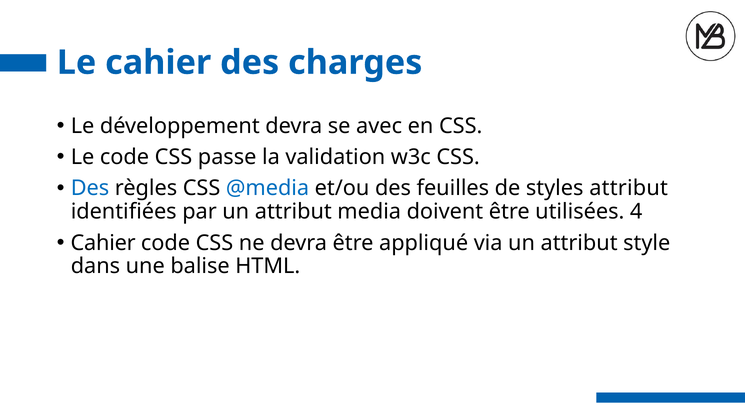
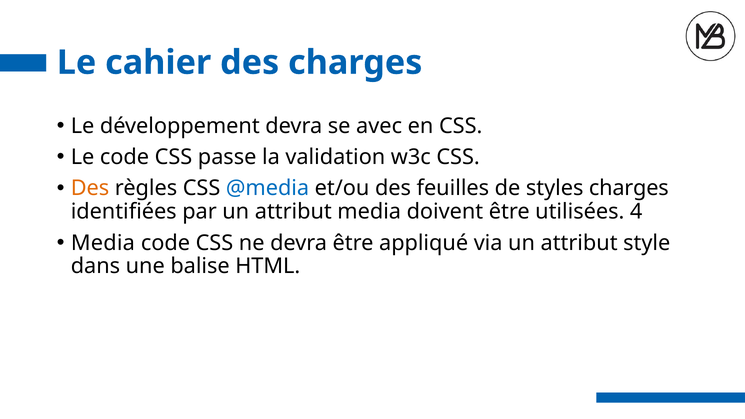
Des colour: blue -> orange (90, 188)
styles attribut: attribut -> charges (629, 188)
Cahier: Cahier -> Media (103, 243)
